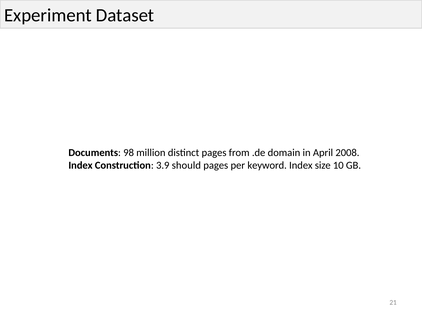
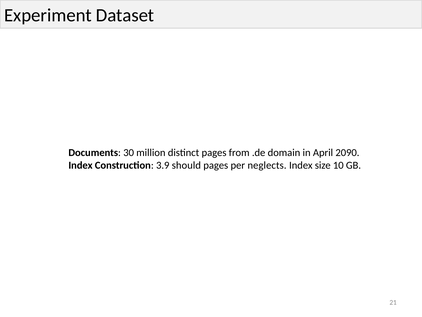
98: 98 -> 30 (129, 152)
2008: 2008 -> 2090 (347, 152)
keyword: keyword -> neglects (267, 165)
